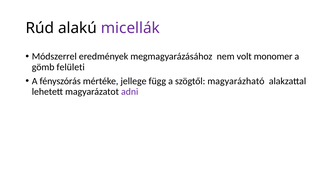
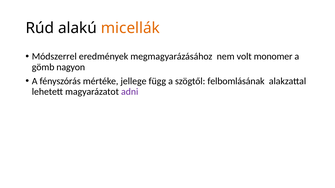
micellák colour: purple -> orange (130, 28)
felületi: felületi -> nagyon (71, 67)
magyarázható: magyarázható -> felbomlásának (236, 81)
